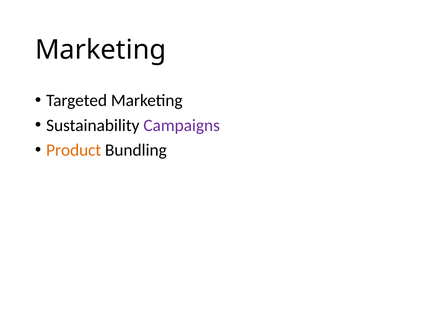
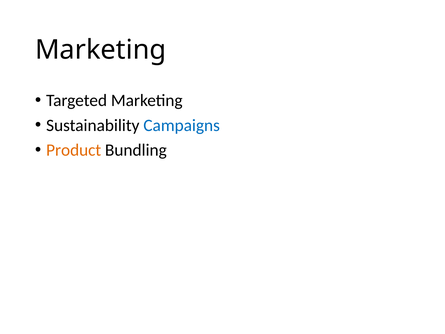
Campaigns colour: purple -> blue (182, 125)
